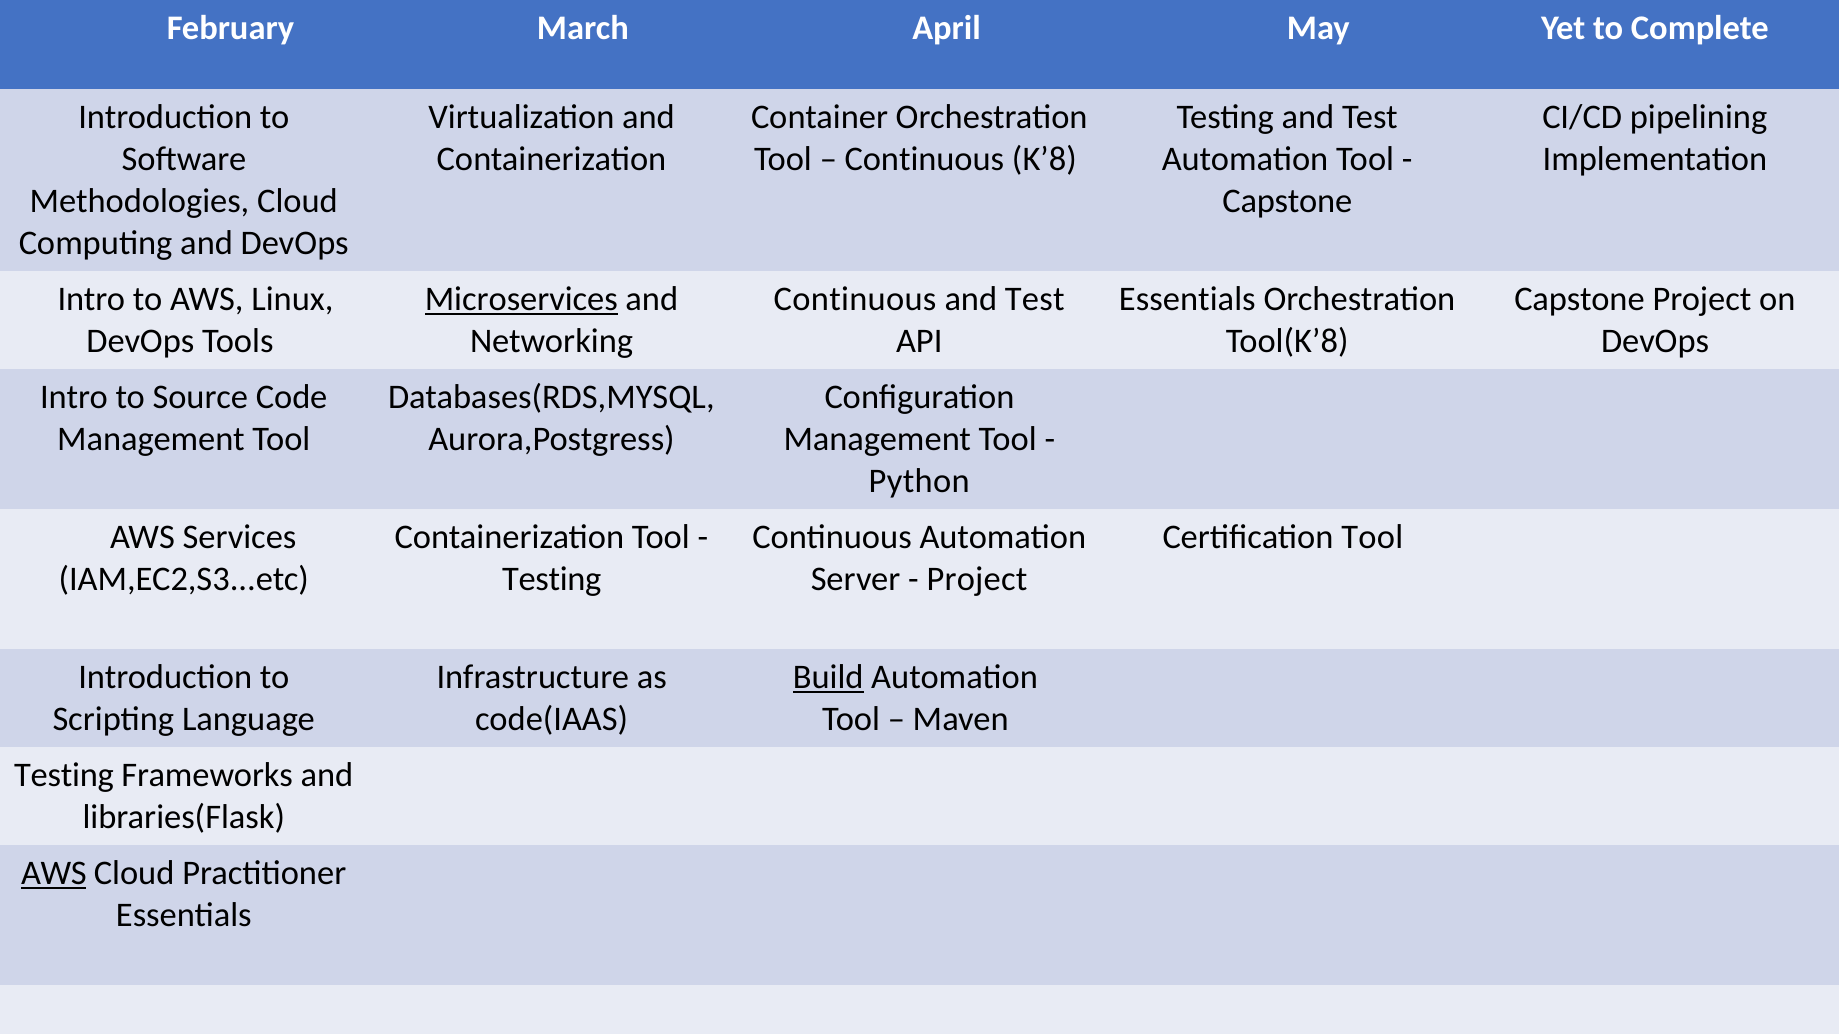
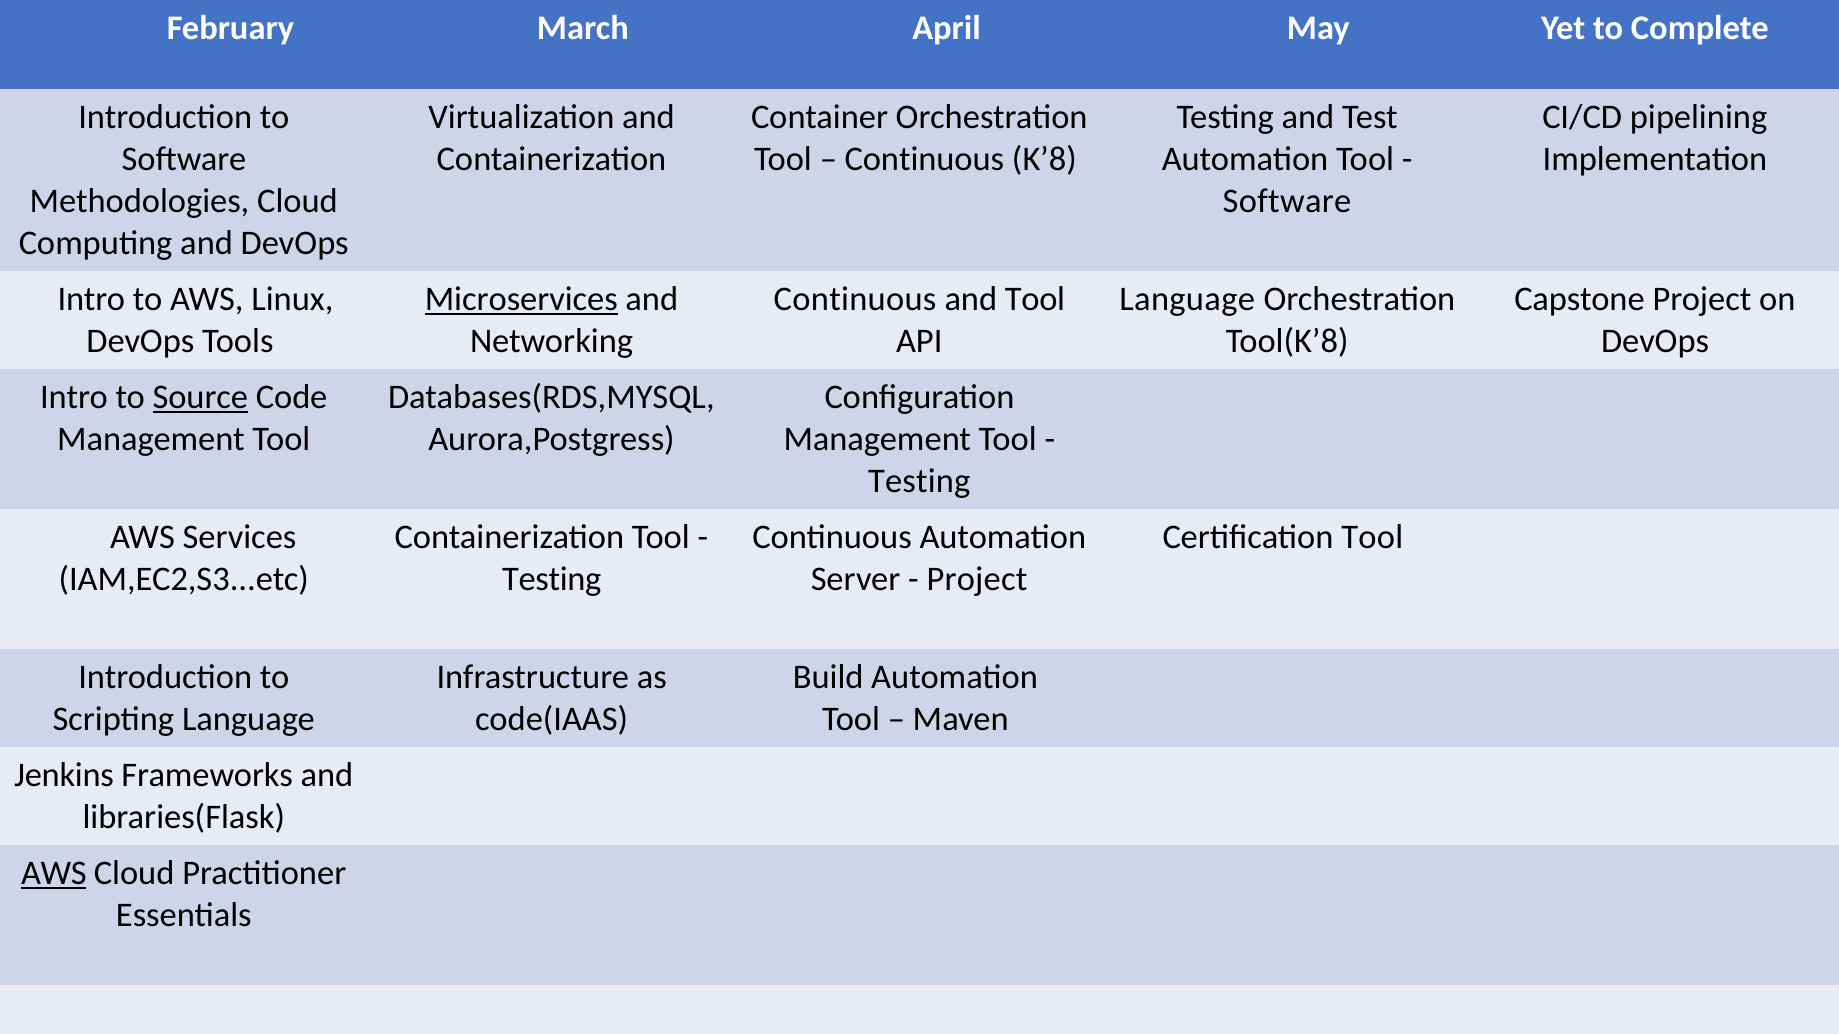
Capstone: Capstone -> Software (1287, 201)
Test: Test -> Tool (1035, 299)
Essentials: Essentials -> Language (1187, 299)
Source underline: none -> present (200, 398)
Python: Python -> Testing (919, 482)
Build underline: present -> none (828, 678)
Testing: Testing -> Jenkins (64, 776)
